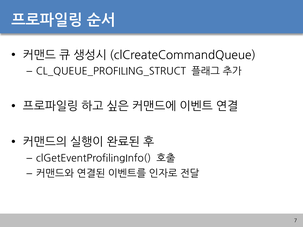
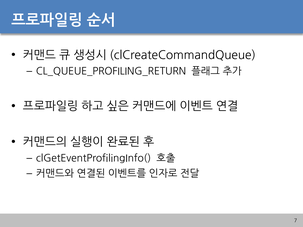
CL_QUEUE_PROFILING_STRUCT: CL_QUEUE_PROFILING_STRUCT -> CL_QUEUE_PROFILING_RETURN (111, 71)
